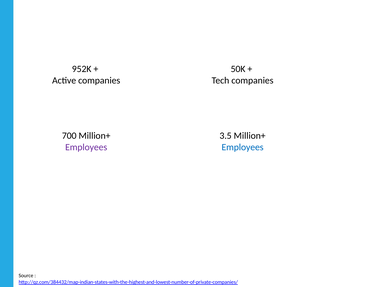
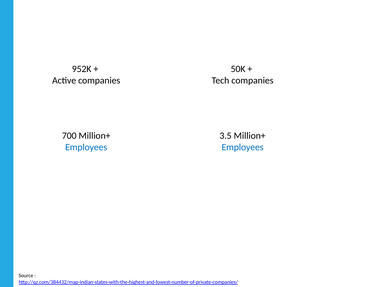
Employees colour: purple -> blue (86, 147)
